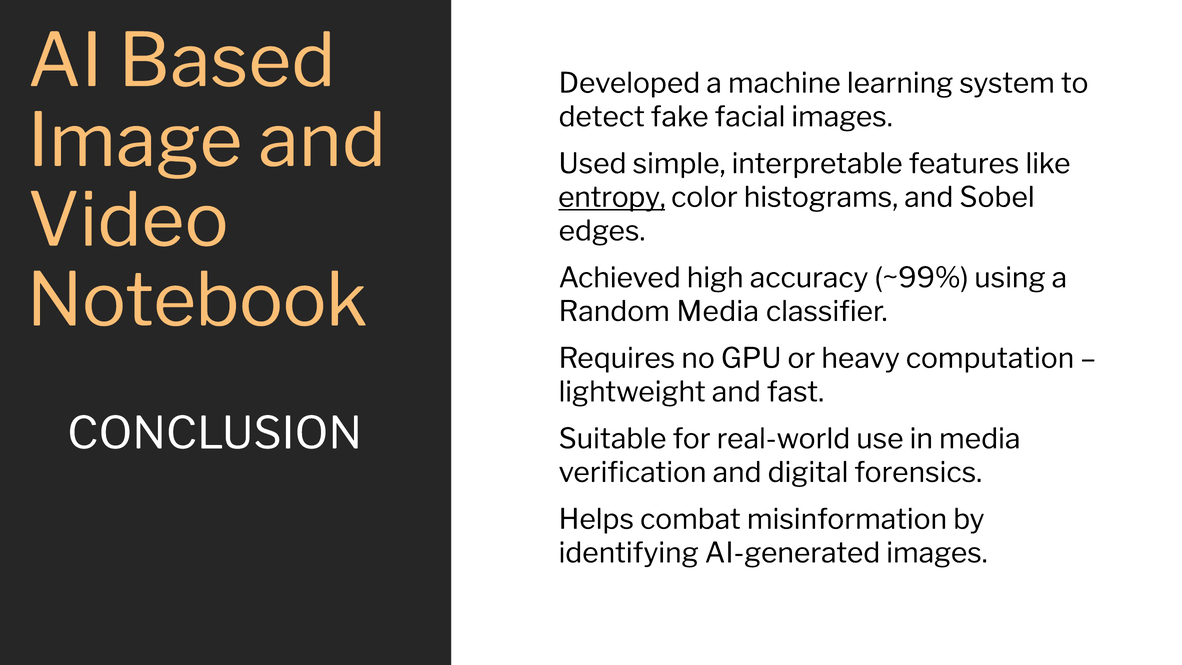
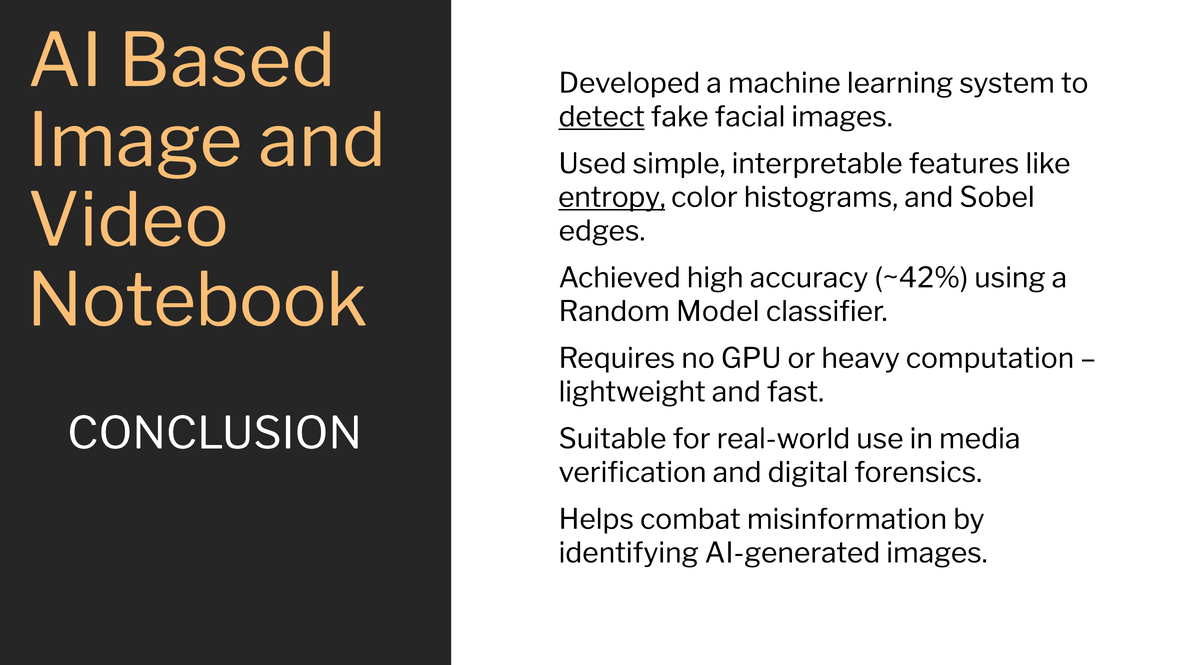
detect underline: none -> present (602, 117)
~99%: ~99% -> ~42% (921, 278)
Random Media: Media -> Model (718, 312)
